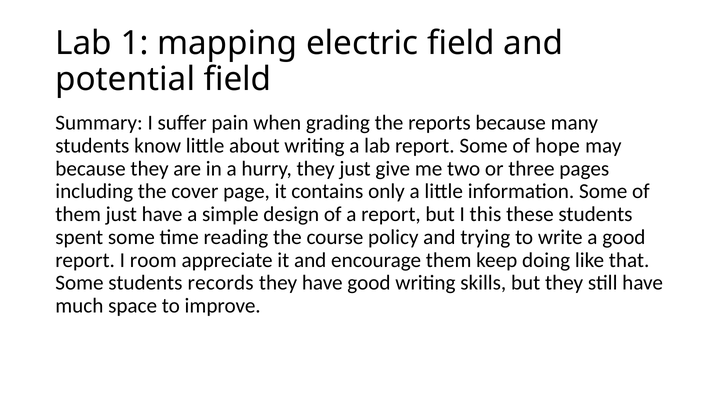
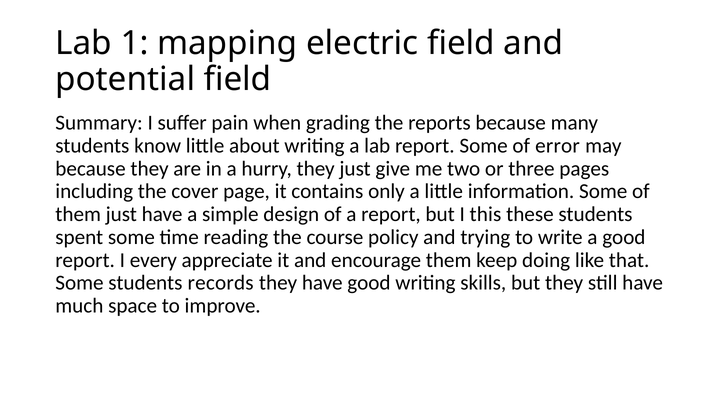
hope: hope -> error (558, 146)
room: room -> every (153, 260)
